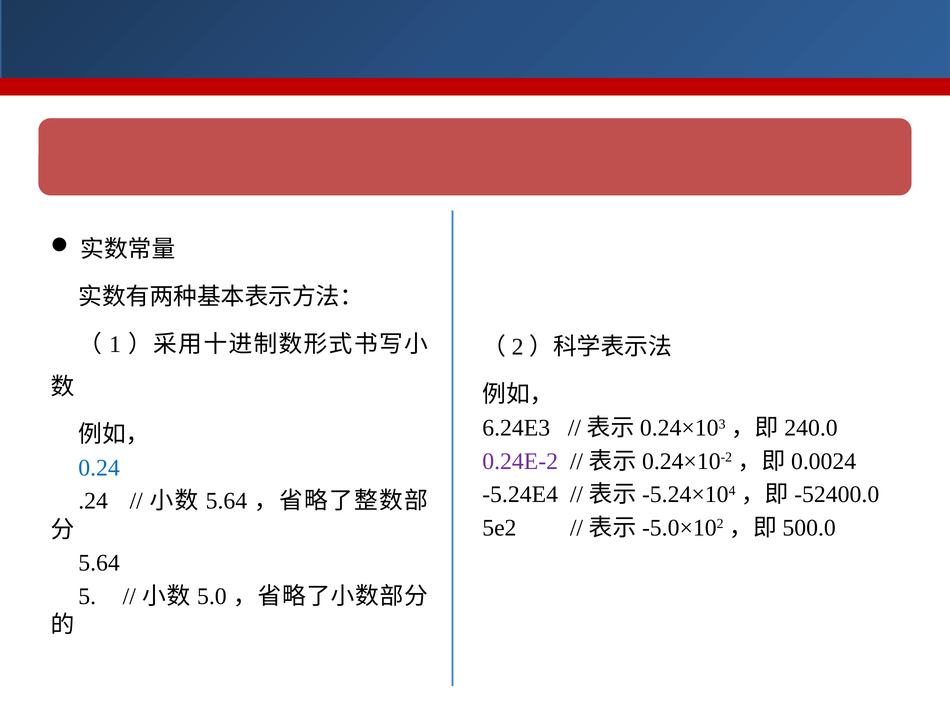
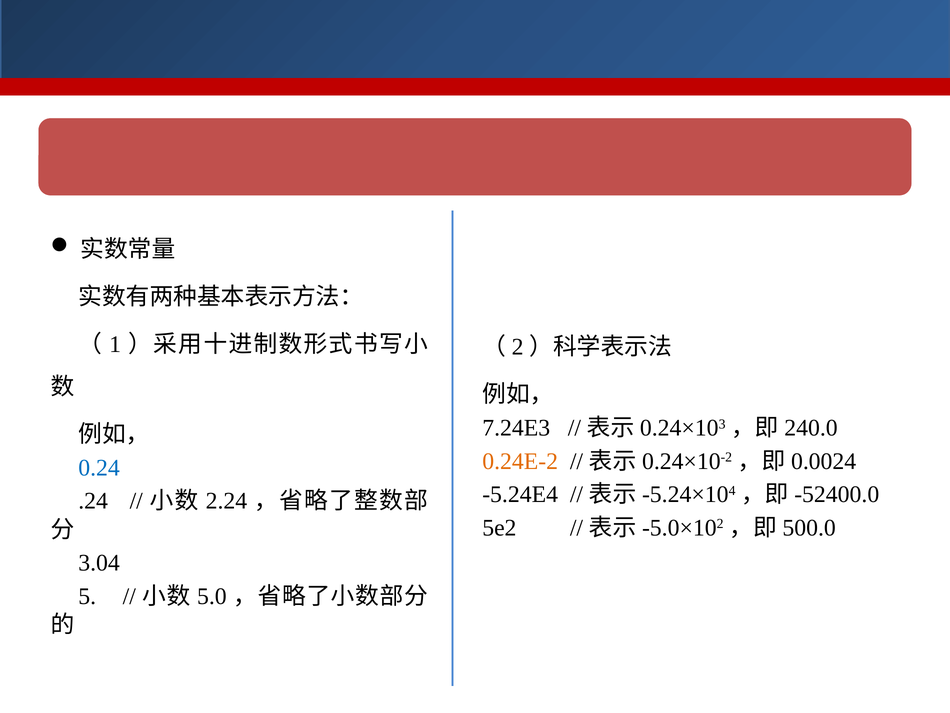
6.24E3: 6.24E3 -> 7.24E3 (516, 428)
0.24E-2 colour: purple -> orange (520, 461)
5.64: 5.64 -> 2.24 (226, 501)
5.64: 5.64 -> 3.04 (99, 563)
